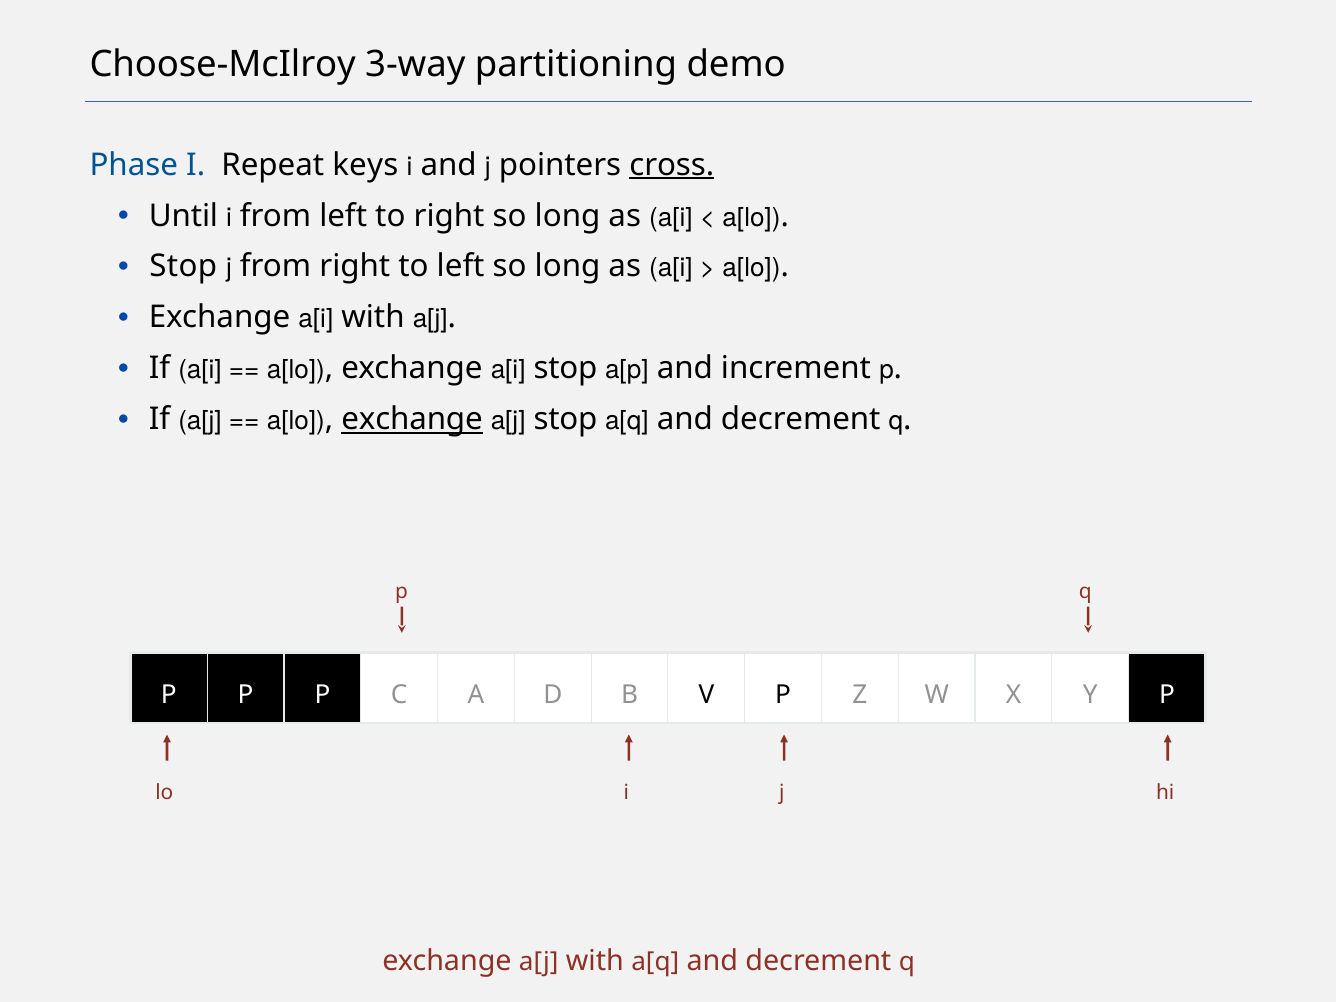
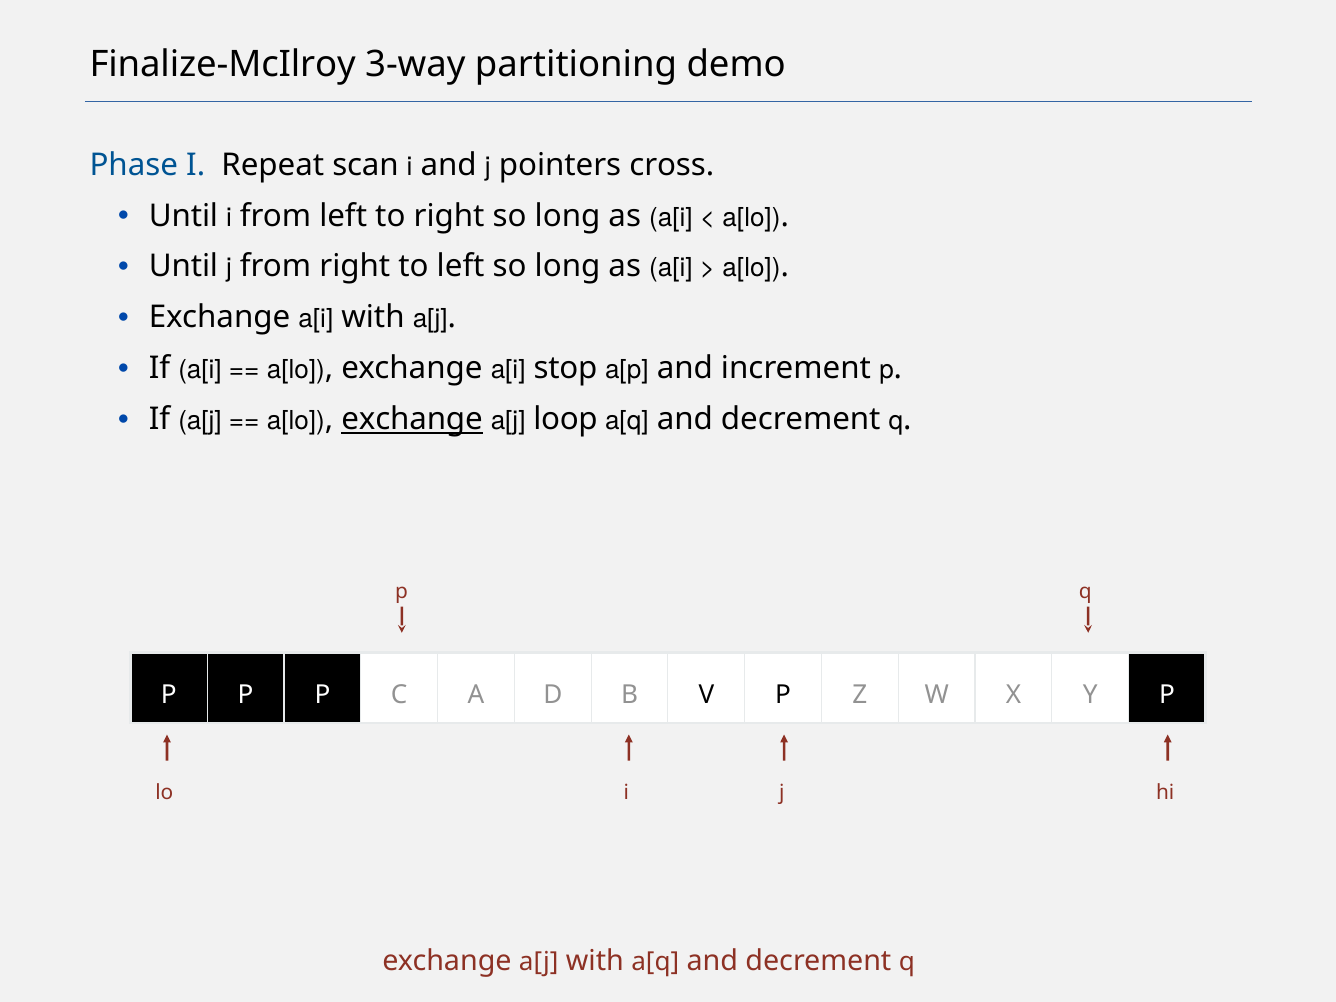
Choose-McIlroy: Choose-McIlroy -> Finalize-McIlroy (223, 64)
keys: keys -> scan (366, 165)
cross underline: present -> none (672, 165)
Stop: Stop -> Until (183, 267)
a[j stop: stop -> loop (566, 419)
